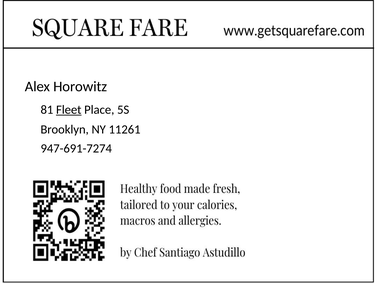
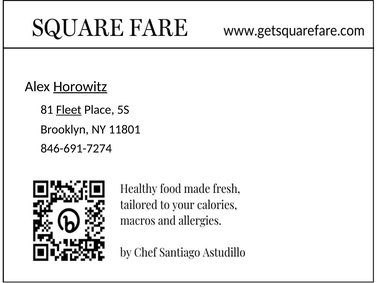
Horowitz underline: none -> present (80, 86)
11261: 11261 -> 11801 (125, 129)
947-691-7274: 947-691-7274 -> 846-691-7274 (76, 148)
